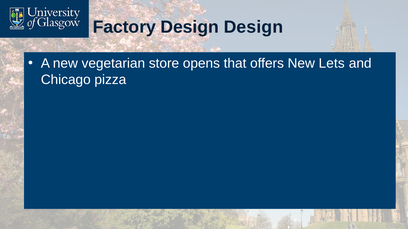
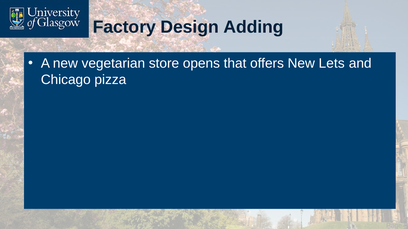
Design Design: Design -> Adding (254, 27)
